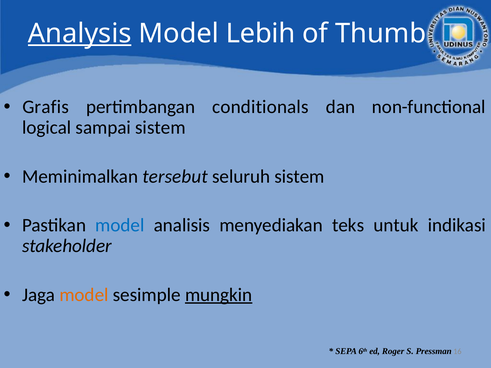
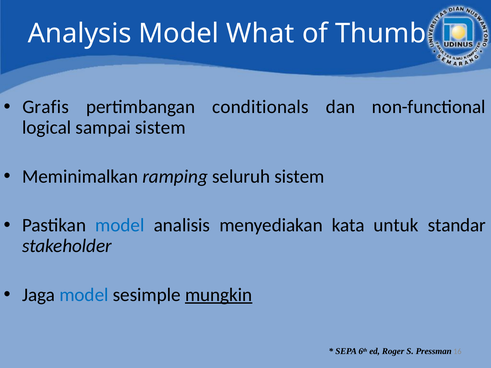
Analysis underline: present -> none (80, 33)
Lebih: Lebih -> What (260, 33)
tersebut: tersebut -> ramping (175, 177)
teks: teks -> kata (348, 225)
indikasi: indikasi -> standar (457, 225)
model colour: orange -> blue (84, 295)
